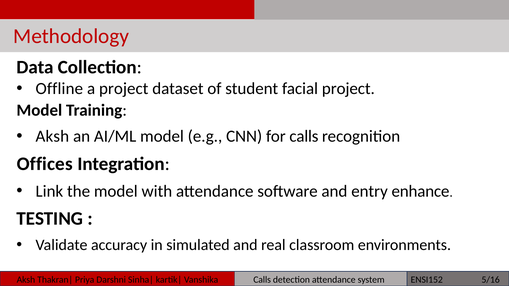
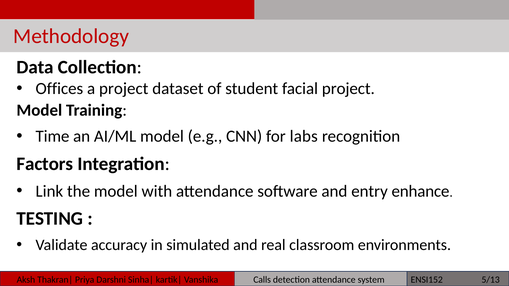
Offline: Offline -> Offices (59, 89)
Aksh: Aksh -> Time (52, 137)
for calls: calls -> labs (304, 137)
Offices: Offices -> Factors (45, 164)
5/16: 5/16 -> 5/13 (491, 280)
